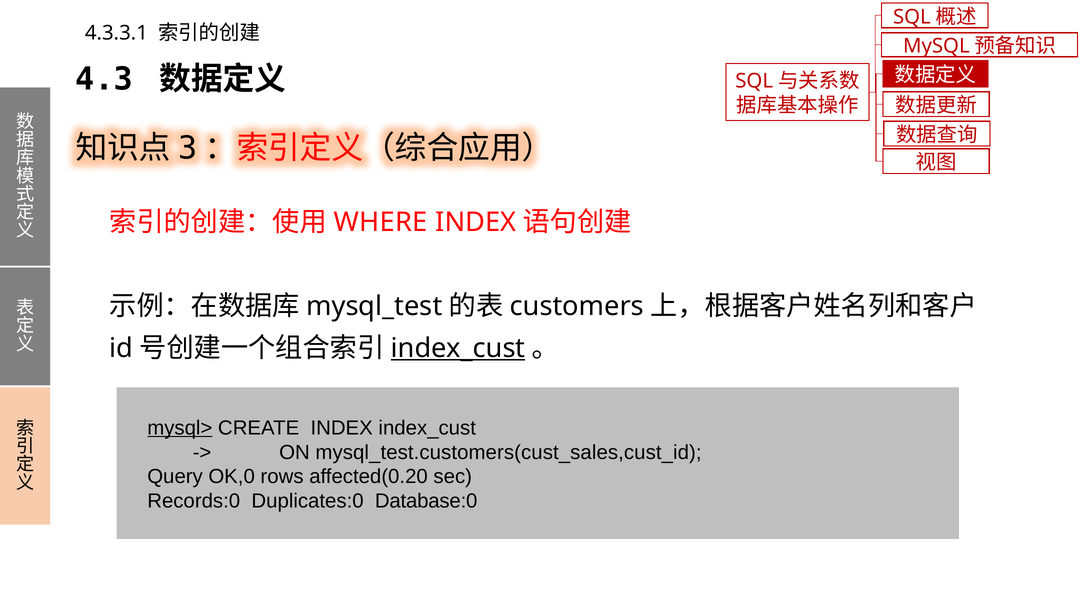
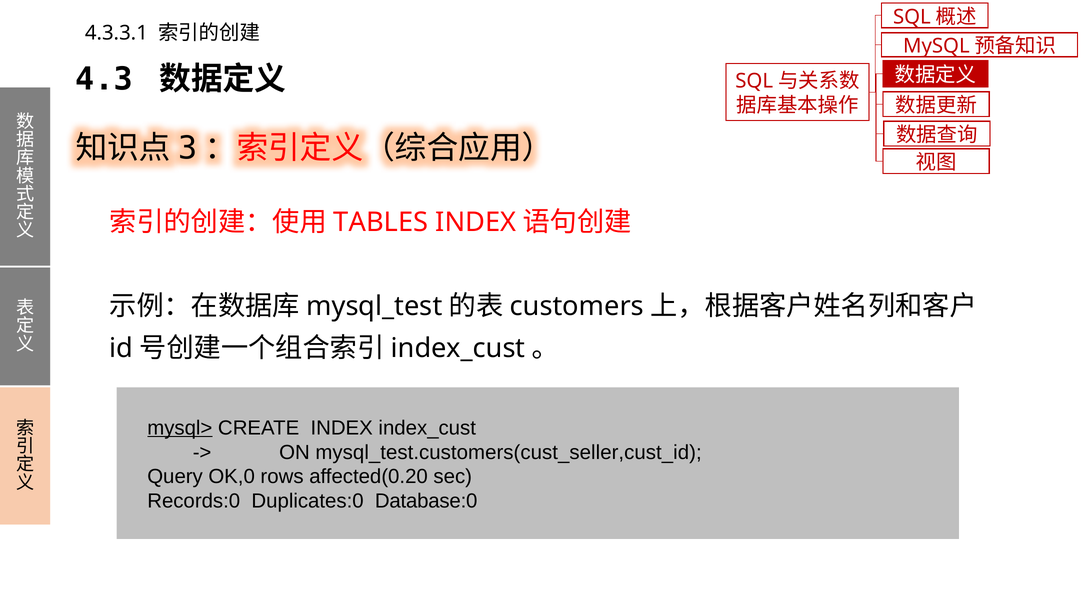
WHERE: WHERE -> TABLES (381, 222)
index_cust underline: present -> none (458, 348)
mysql_test.customers(cust_sales,cust_id: mysql_test.customers(cust_sales,cust_id -> mysql_test.customers(cust_seller,cust_id (509, 452)
